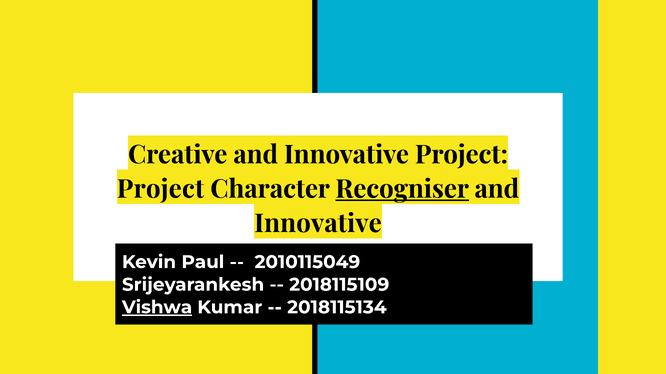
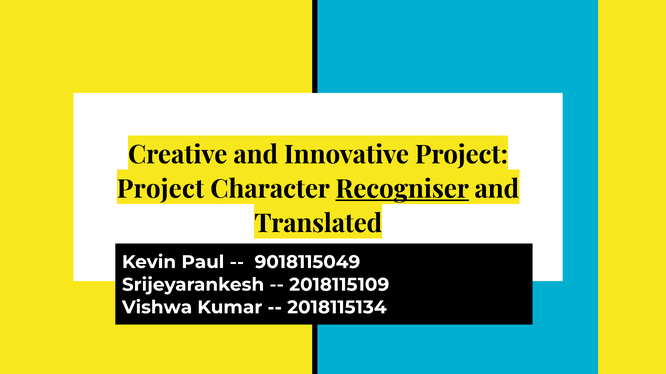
Innovative: Innovative -> Translated (318, 224)
2010115049: 2010115049 -> 9018115049 (307, 262)
Vishwa underline: present -> none (157, 308)
